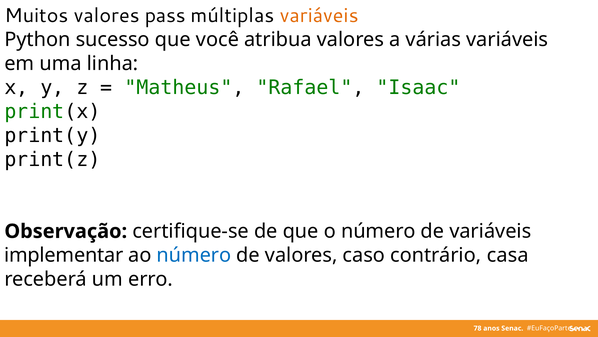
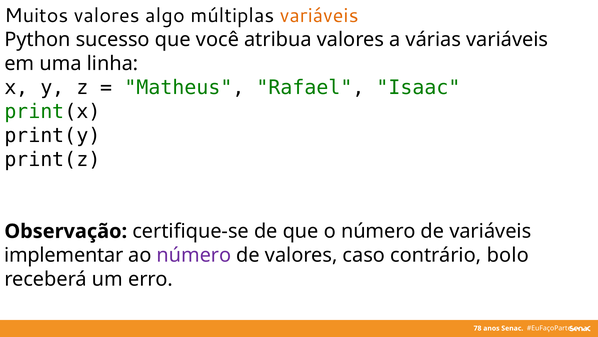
pass: pass -> algo (165, 16)
número colour: blue -> purple (194, 255)
casa: casa -> bolo (508, 255)
